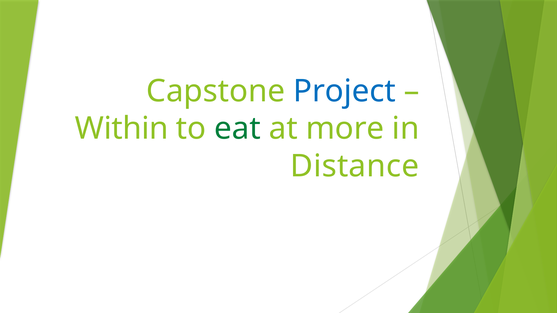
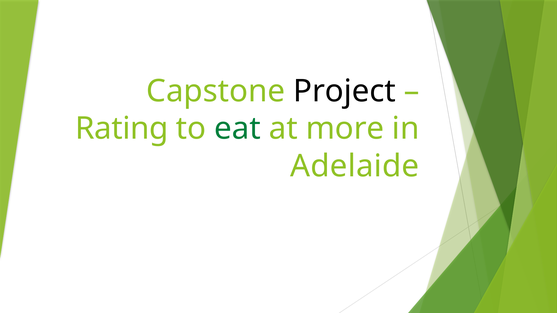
Project colour: blue -> black (344, 91)
Within: Within -> Rating (122, 129)
Distance: Distance -> Adelaide (355, 166)
